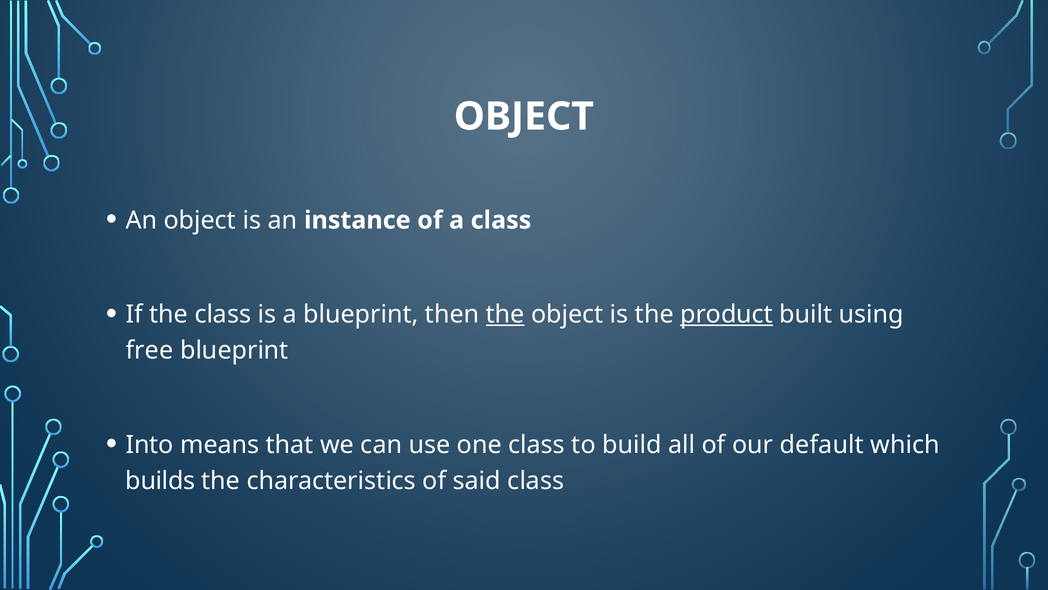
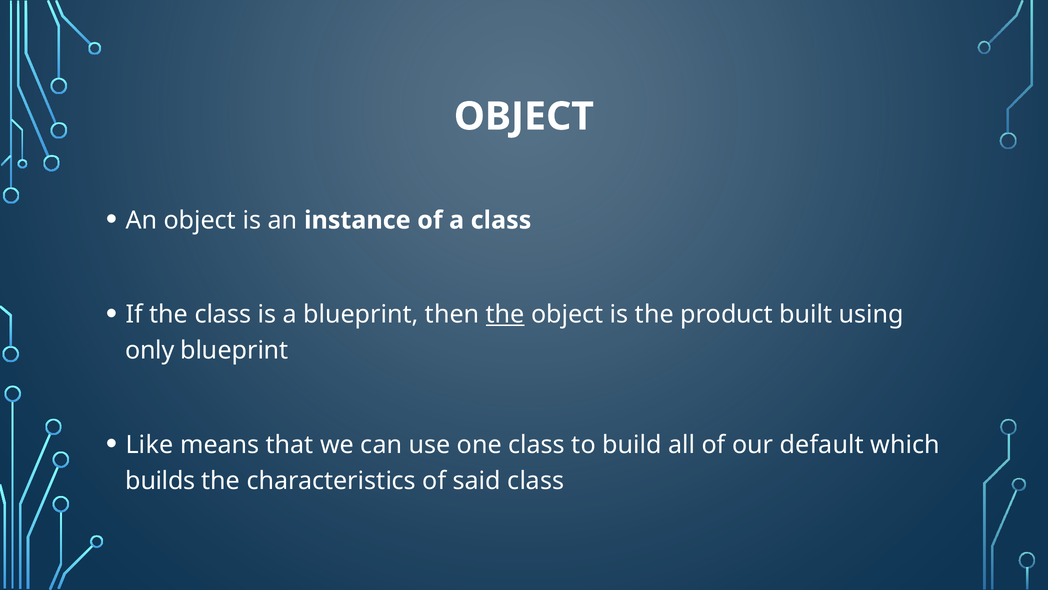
product underline: present -> none (727, 314)
free: free -> only (150, 350)
Into: Into -> Like (149, 444)
